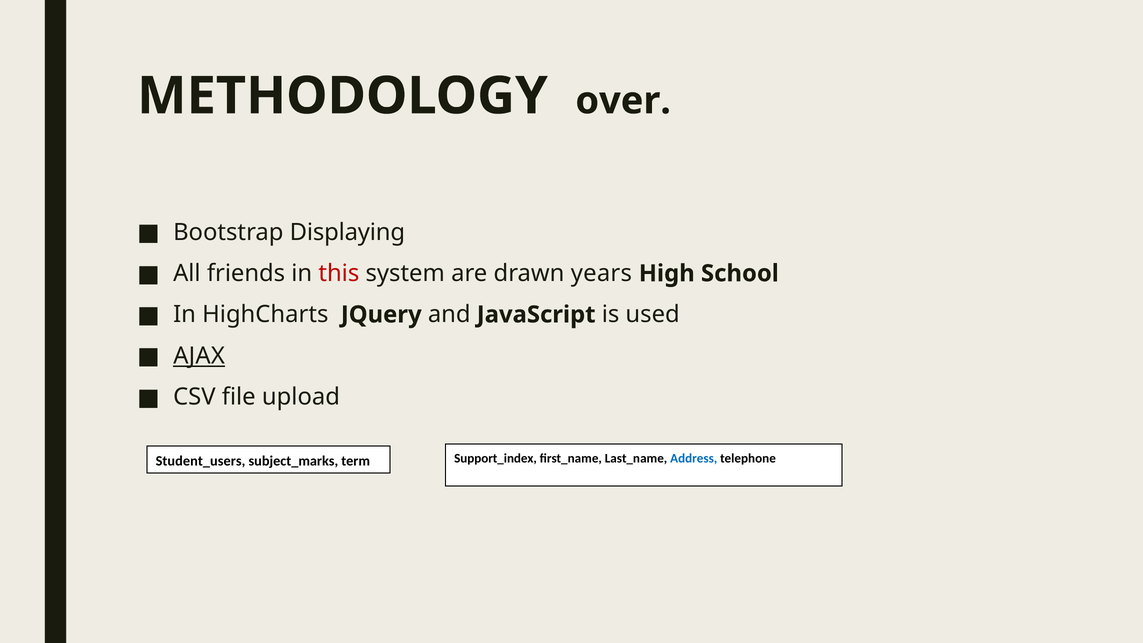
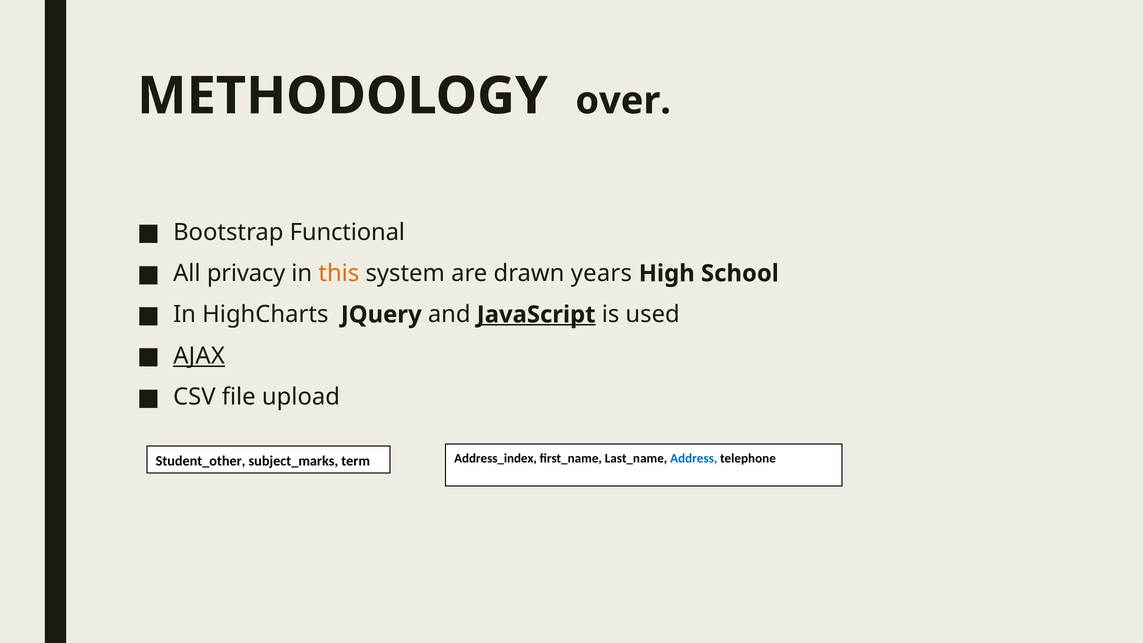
Displaying: Displaying -> Functional (347, 232)
friends: friends -> privacy (246, 273)
this colour: red -> orange (339, 273)
JavaScript underline: none -> present (536, 315)
Student_users: Student_users -> Student_other (201, 461)
Support_index: Support_index -> Address_index (496, 458)
